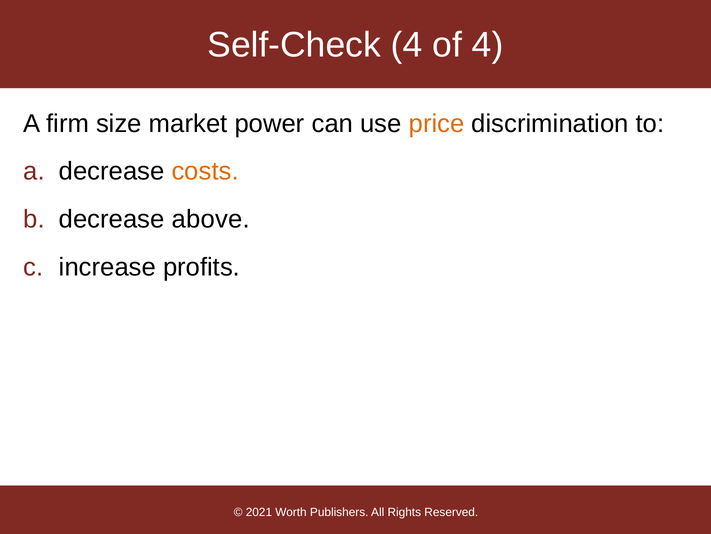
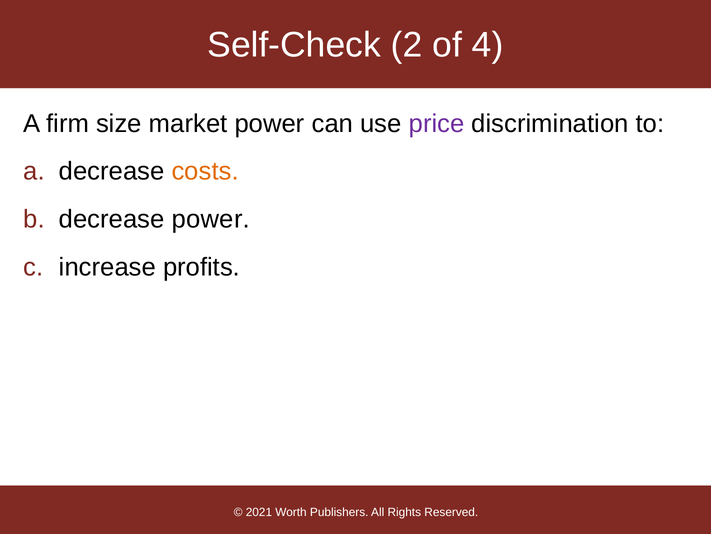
Self-Check 4: 4 -> 2 (407, 45)
price colour: orange -> purple (437, 123)
decrease above: above -> power (211, 219)
